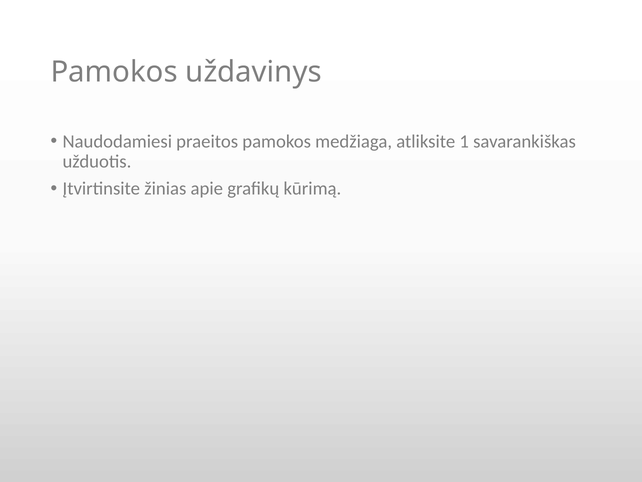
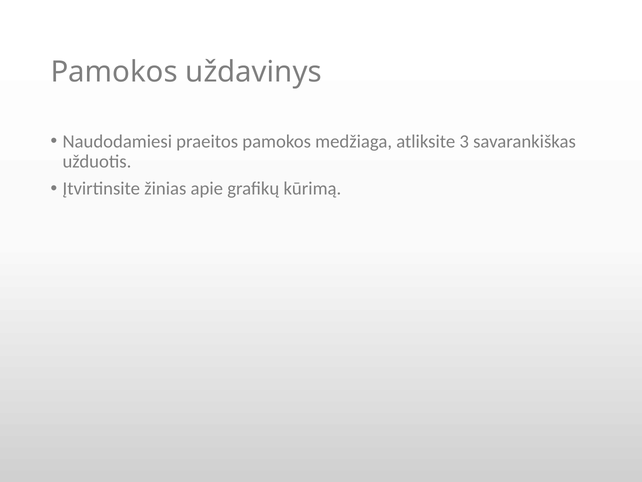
1: 1 -> 3 (464, 141)
